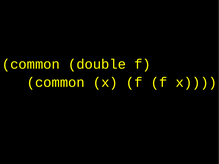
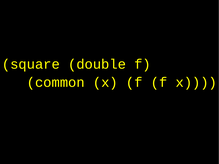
common: common -> square (31, 64)
